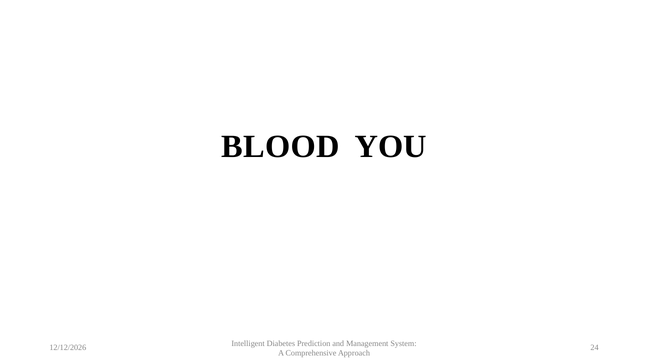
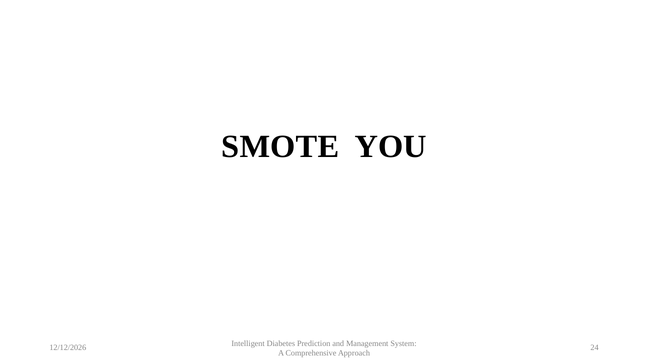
BLOOD: BLOOD -> SMOTE (280, 147)
